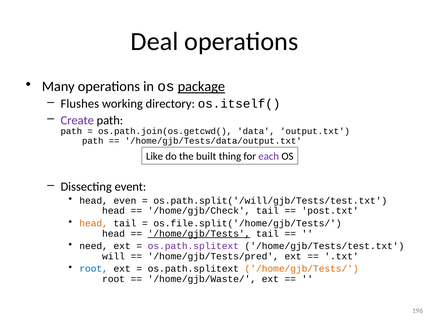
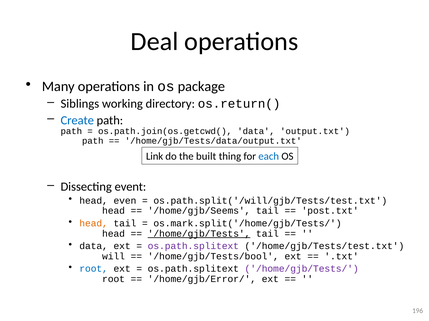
package underline: present -> none (201, 87)
Flushes: Flushes -> Siblings (80, 104)
os.itself(: os.itself( -> os.return( (239, 104)
Create colour: purple -> blue (77, 121)
Like: Like -> Link (155, 157)
each colour: purple -> blue (269, 157)
/home/gjb/Check: /home/gjb/Check -> /home/gjb/Seems (199, 211)
os.file.split('/home/gjb/Tests/: os.file.split('/home/gjb/Tests/ -> os.mark.split('/home/gjb/Tests/ (248, 224)
need: need -> data (94, 247)
/home/gjb/Tests/pred: /home/gjb/Tests/pred -> /home/gjb/Tests/bool (213, 257)
/home/gjb/Tests/ colour: orange -> purple (302, 269)
/home/gjb/Waste/: /home/gjb/Waste/ -> /home/gjb/Error/ (202, 280)
